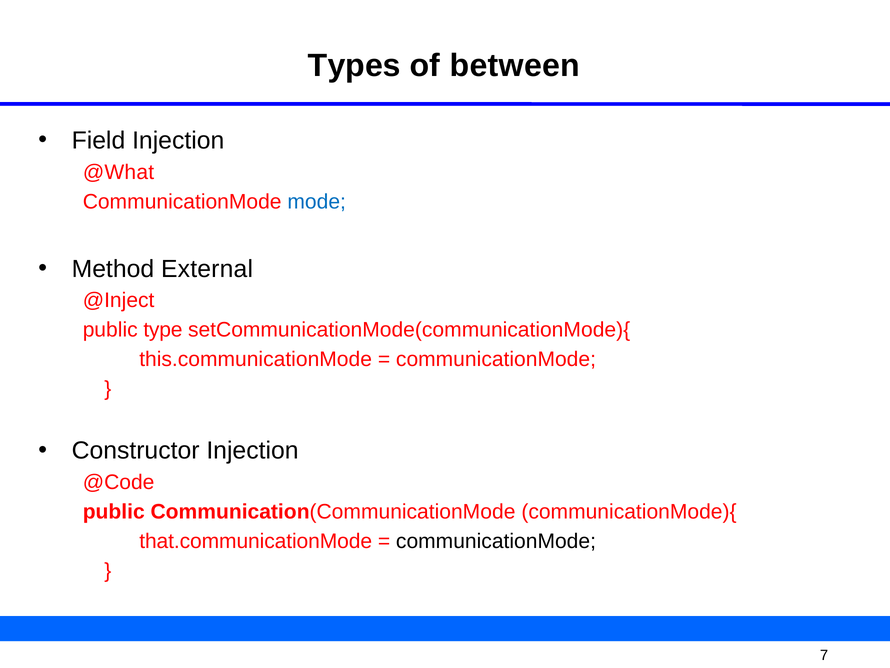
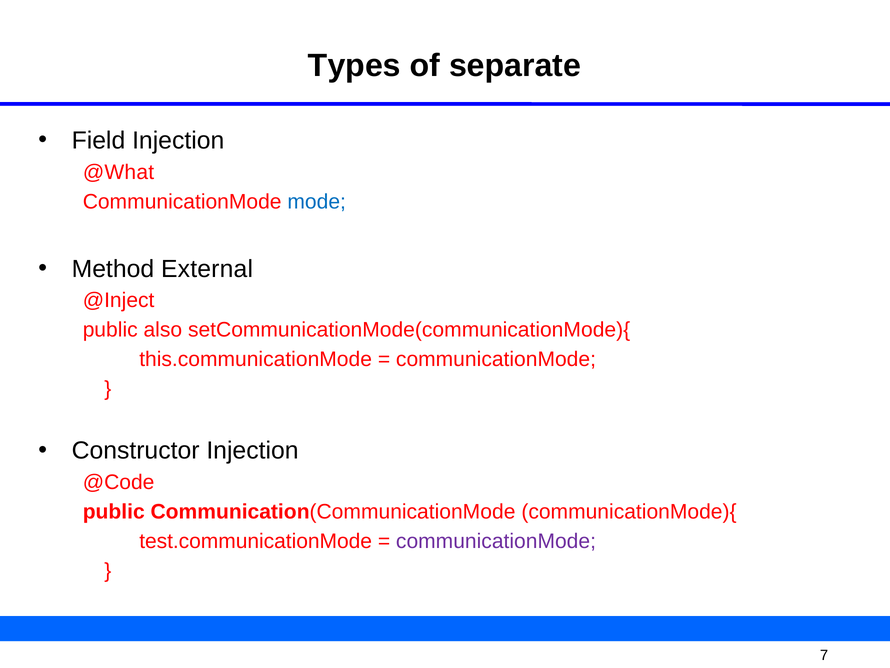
between: between -> separate (515, 66)
type: type -> also (163, 330)
that.communicationMode: that.communicationMode -> test.communicationMode (256, 541)
communicationMode colour: black -> purple (496, 541)
